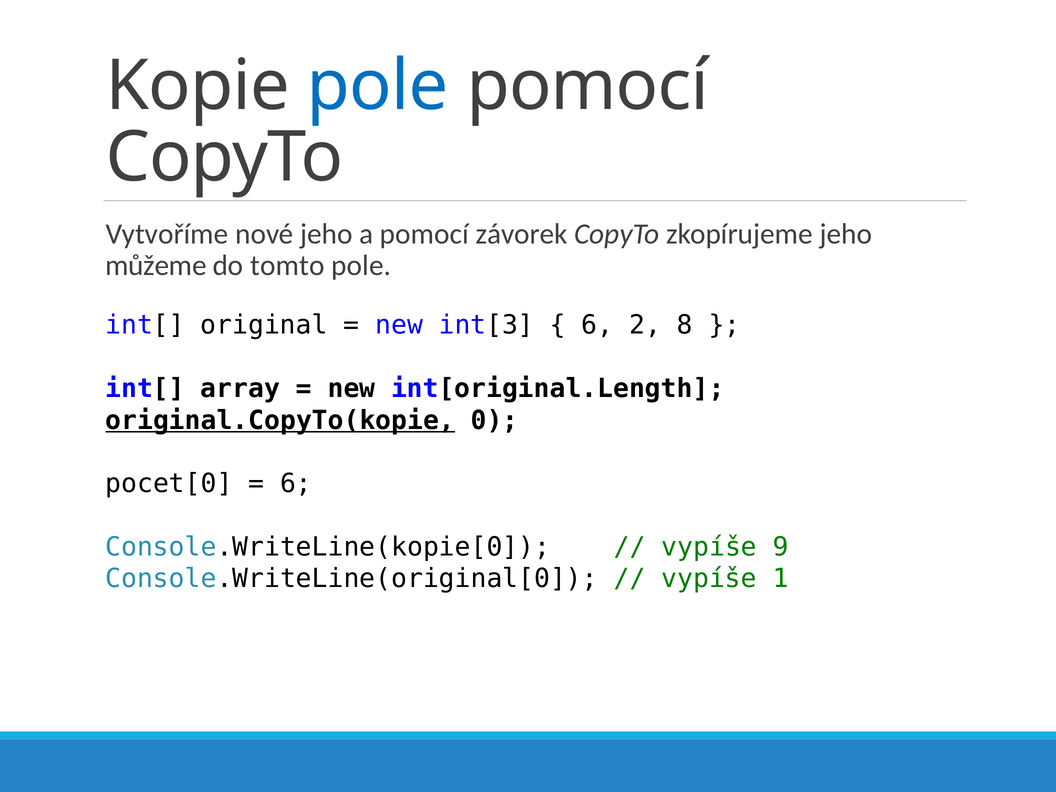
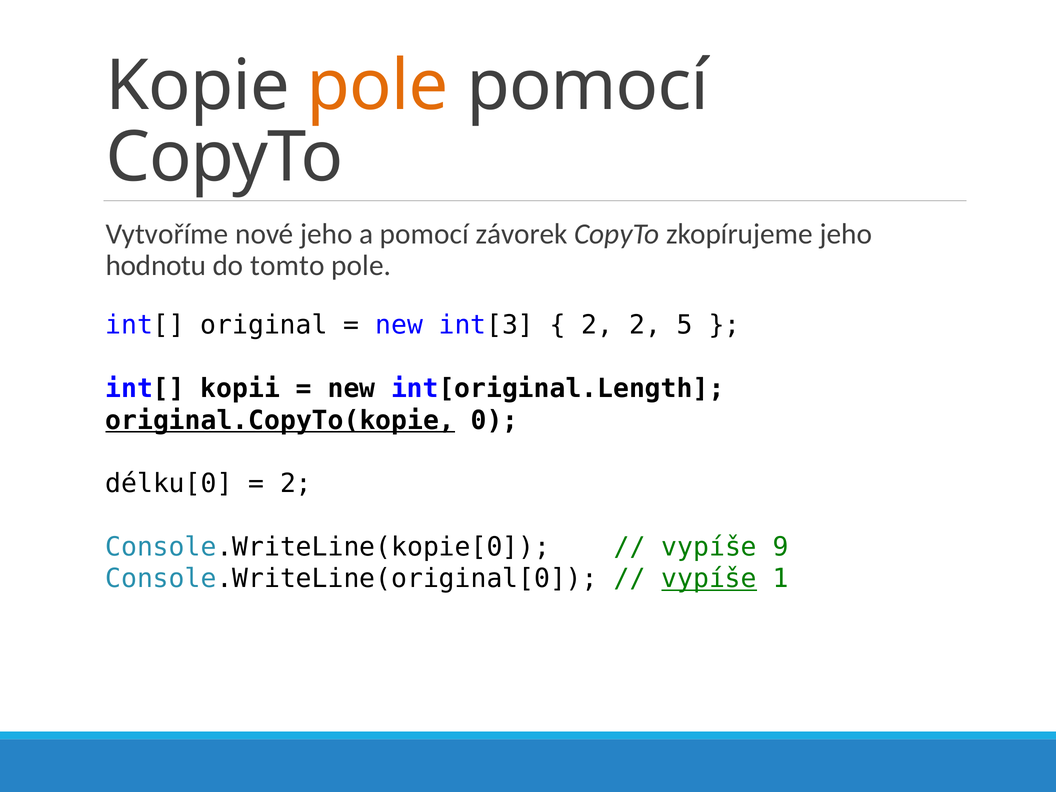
pole colour: blue -> orange (378, 86)
můžeme: můžeme -> hodnotu (156, 266)
6: 6 -> 2 (597, 325)
8: 8 -> 5 (685, 325)
array: array -> kopii (240, 389)
pocet[0: pocet[0 -> délku[0 (169, 484)
6: 6 -> 2 (296, 484)
vypíše underline: none -> present (709, 579)
